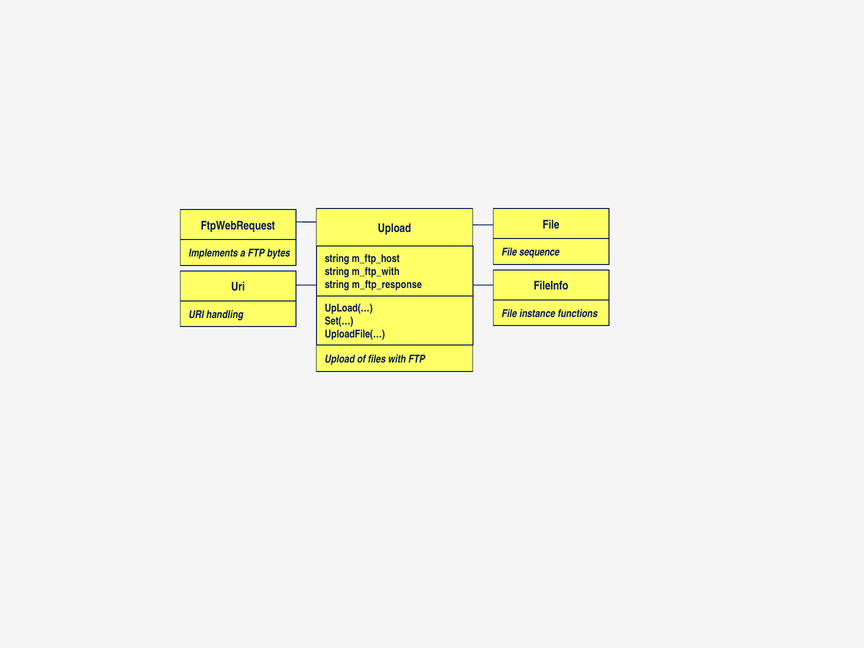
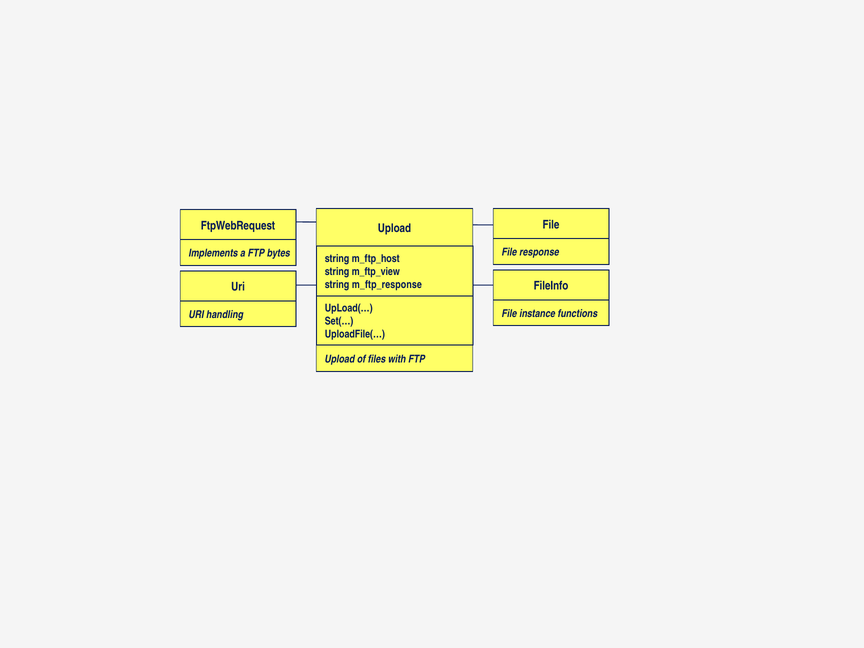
sequence: sequence -> response (539, 252)
m_ftp_with: m_ftp_with -> m_ftp_view (376, 272)
